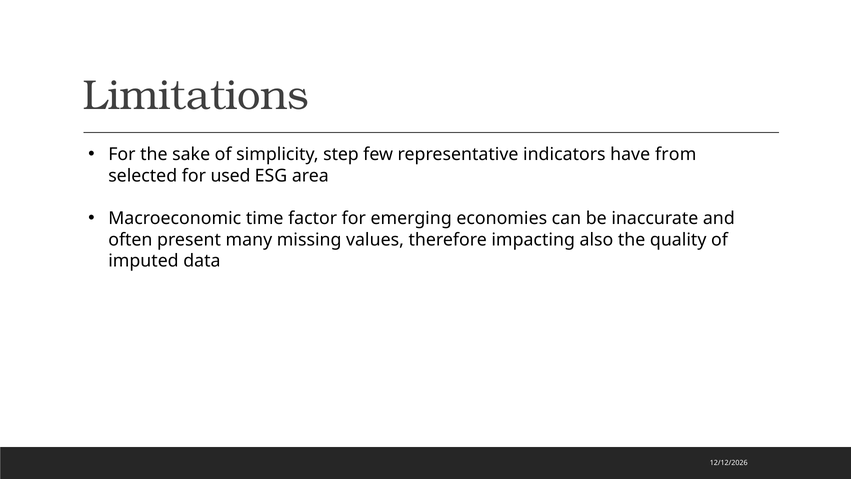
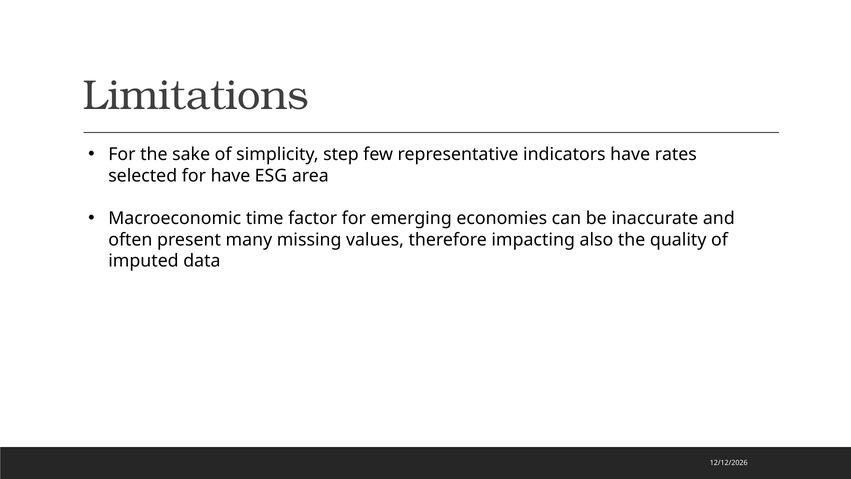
from: from -> rates (676, 154)
for used: used -> have (230, 176)
